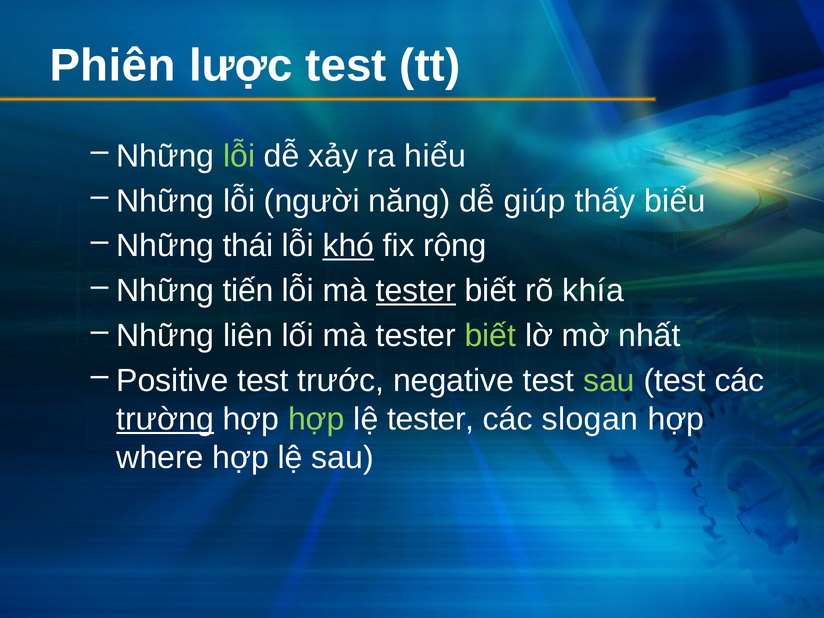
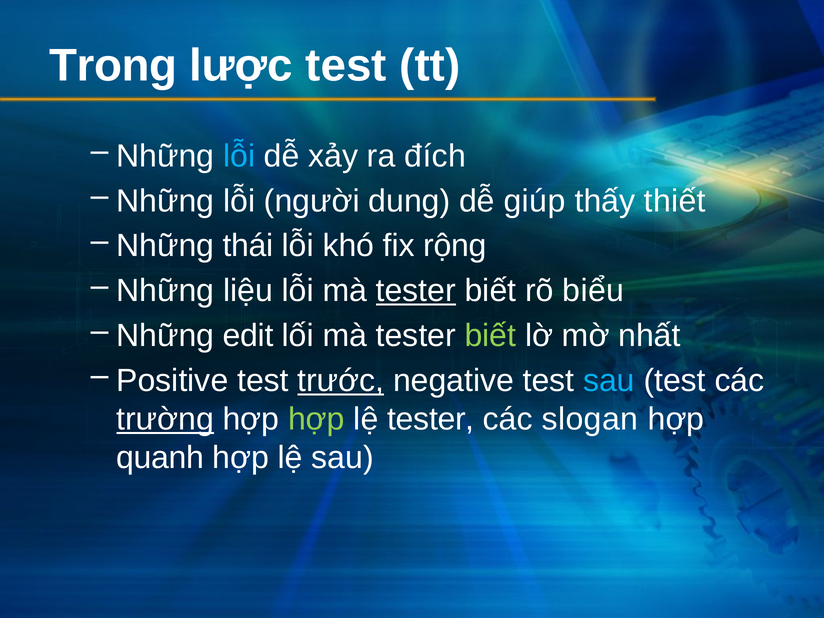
Phiên: Phiên -> Trong (113, 66)
lỗi colour: light green -> light blue (239, 156)
hiểu: hiểu -> đích (435, 156)
năng: năng -> dung (409, 201)
biểu: biểu -> thiết (675, 201)
khó underline: present -> none (348, 246)
tiến: tiến -> liệu (248, 291)
khía: khía -> biểu (593, 291)
liên: liên -> edit (248, 336)
trước underline: none -> present (341, 381)
sau colour: light green -> light blue (609, 381)
where: where -> quanh (160, 458)
